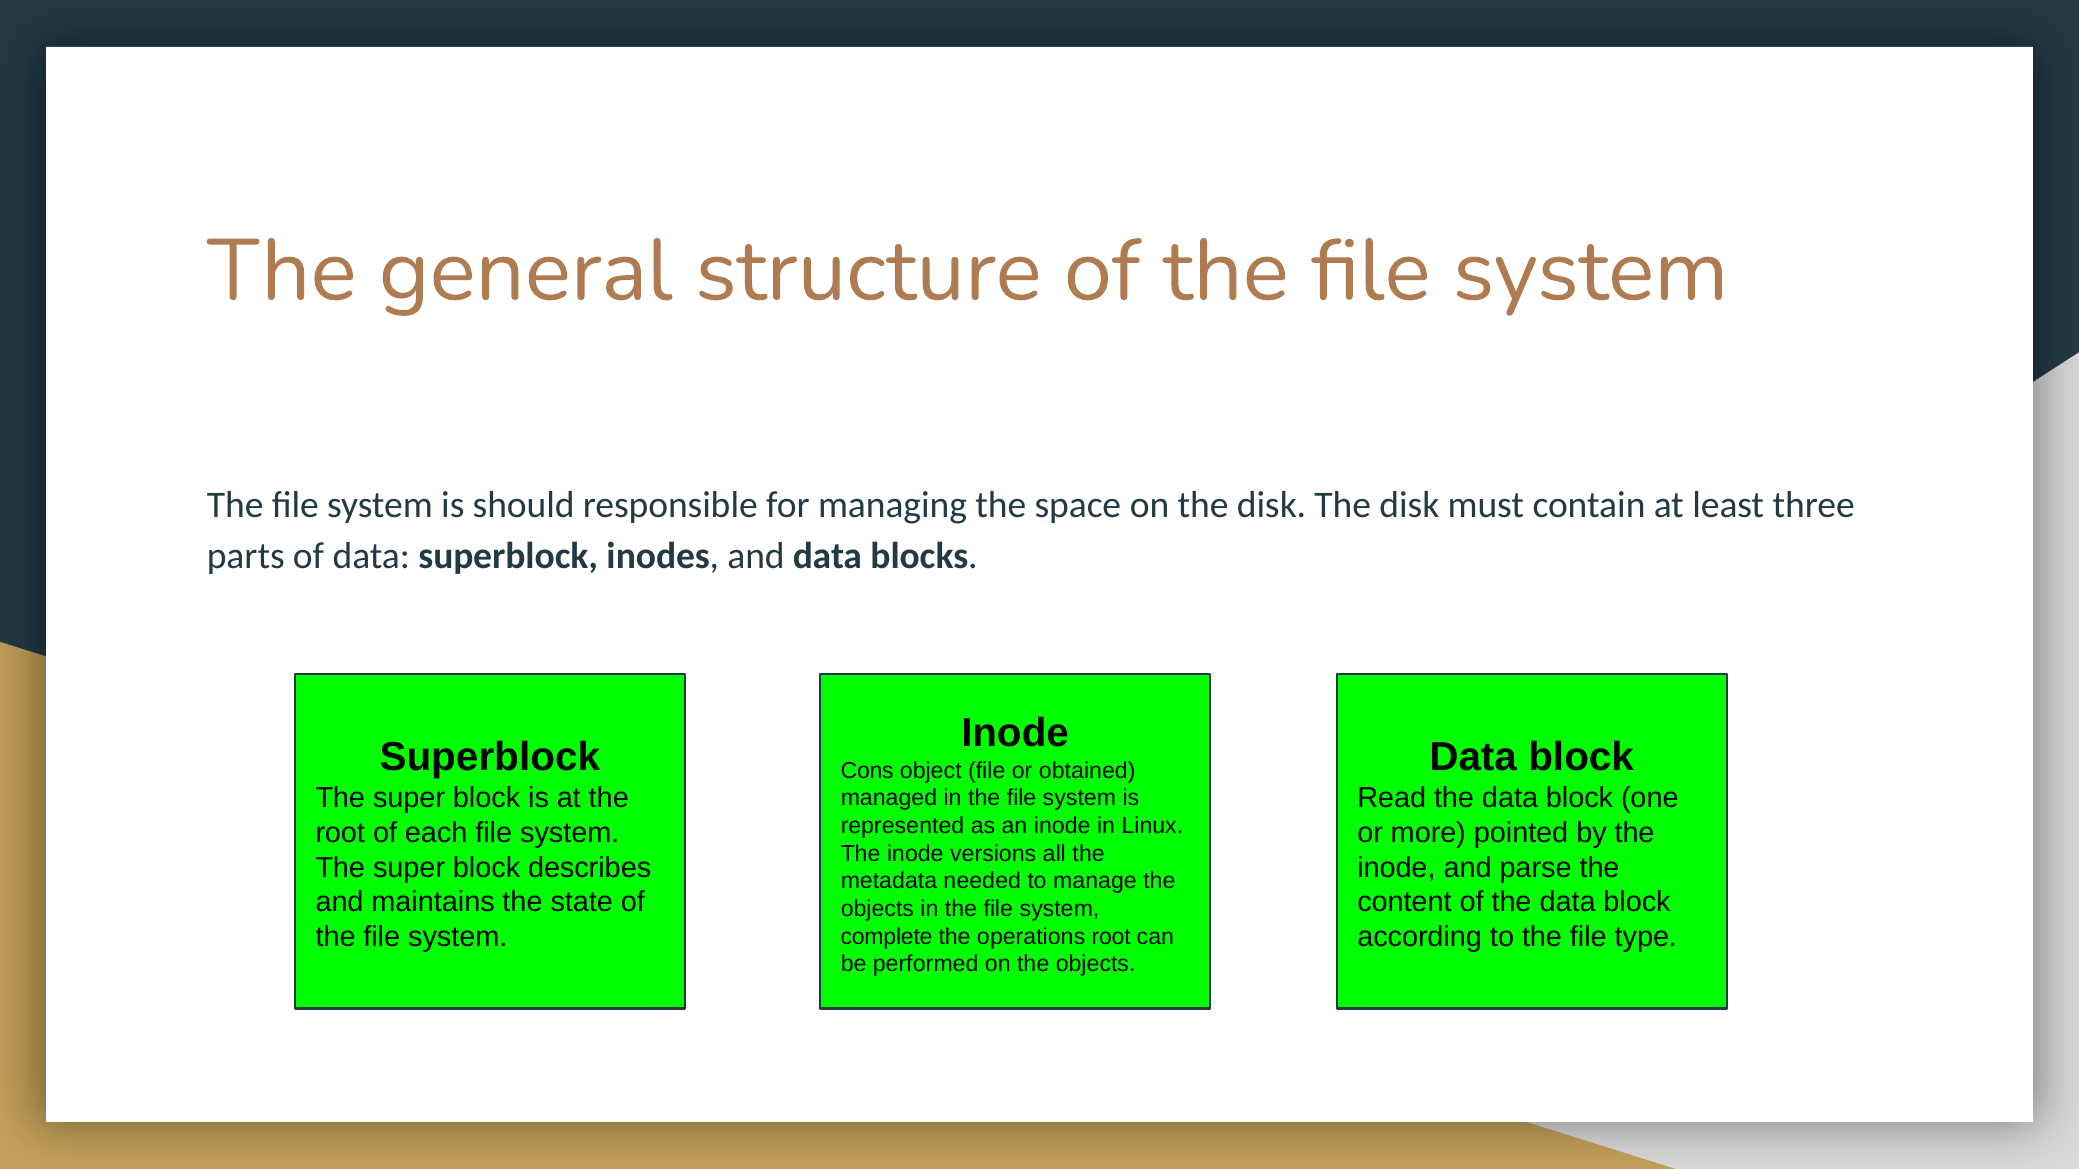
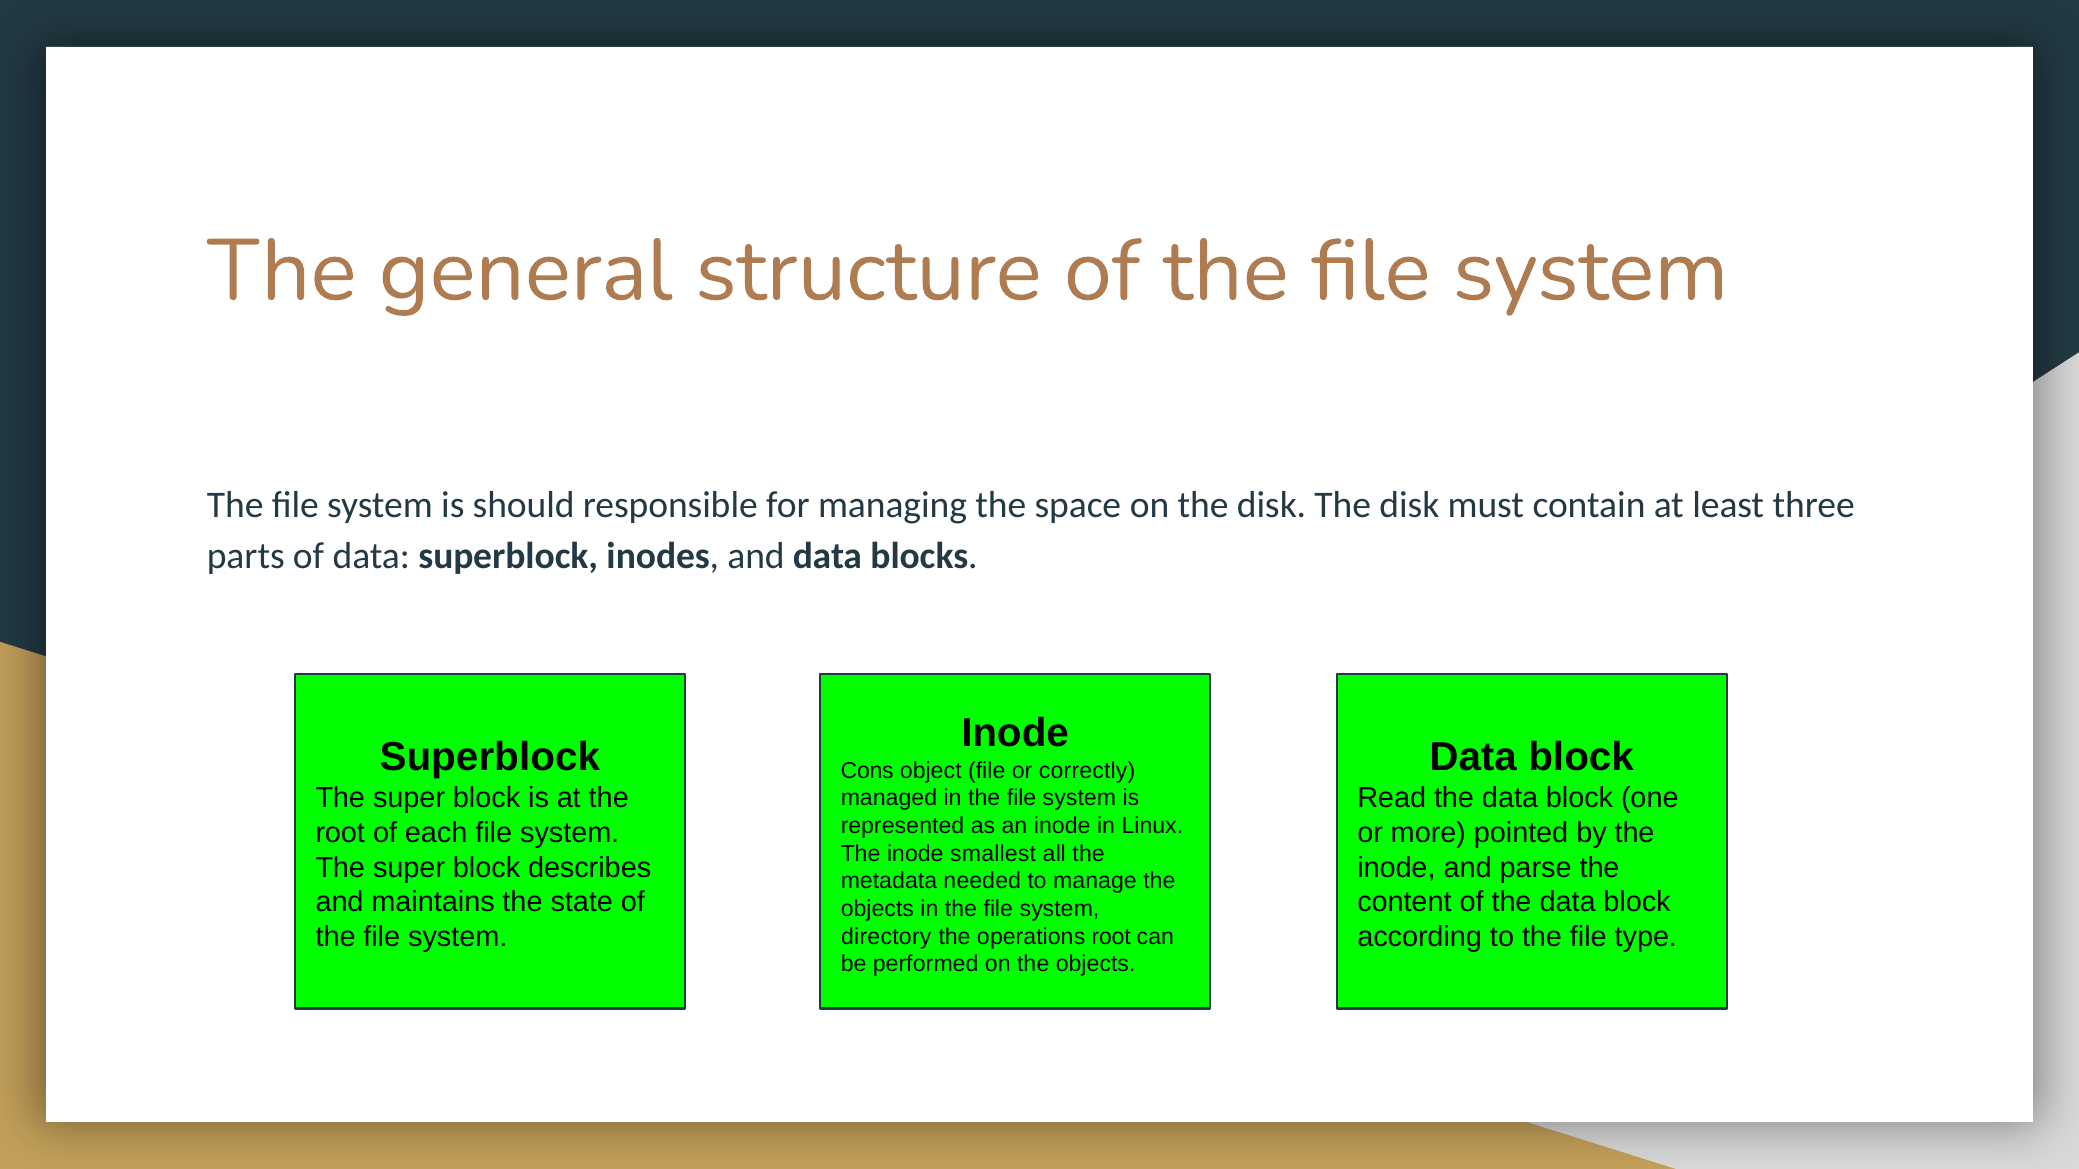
obtained: obtained -> correctly (1087, 771)
versions: versions -> smallest (993, 854)
complete: complete -> directory (886, 937)
